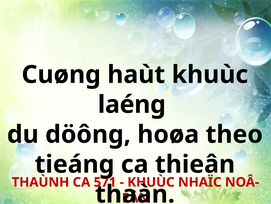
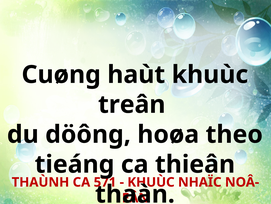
laéng: laéng -> treân (132, 104)
